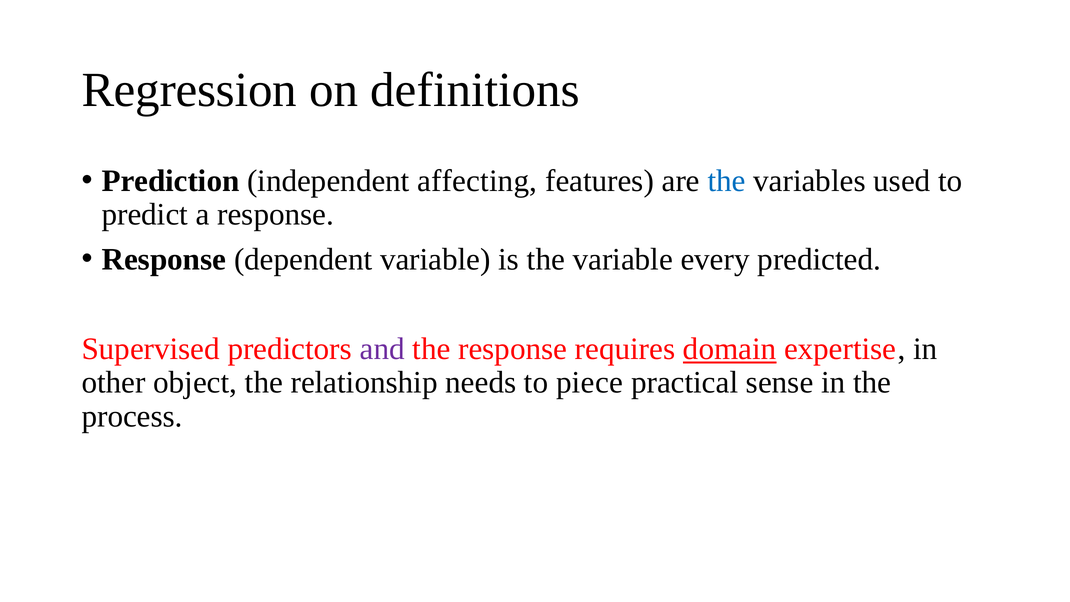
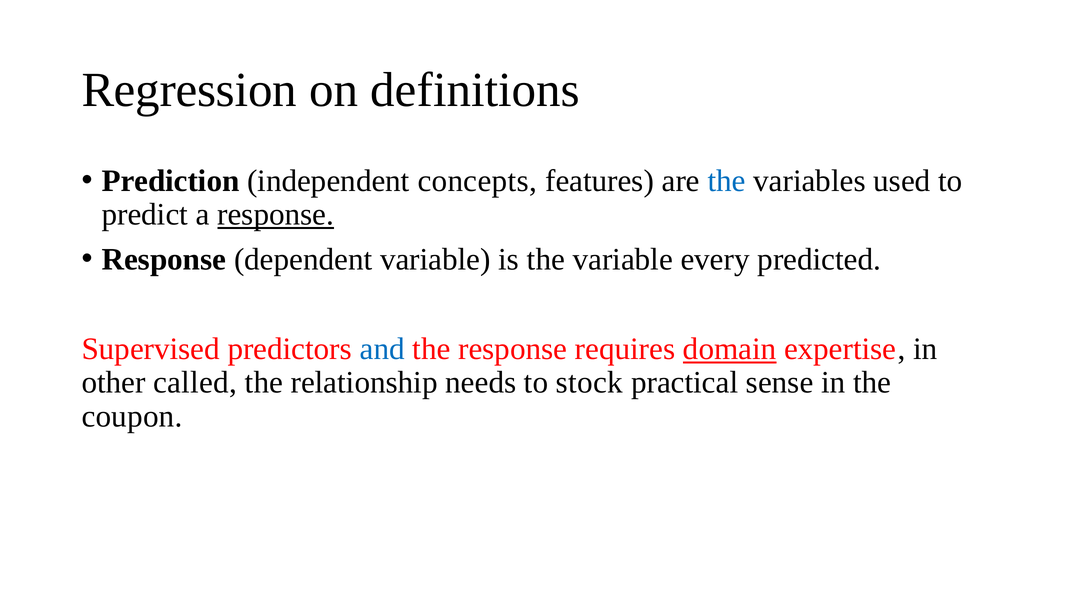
affecting: affecting -> concepts (477, 181)
response underline: none -> present (276, 214)
and colour: purple -> blue (382, 349)
object: object -> called (195, 383)
piece: piece -> stock (590, 383)
process: process -> coupon (132, 416)
